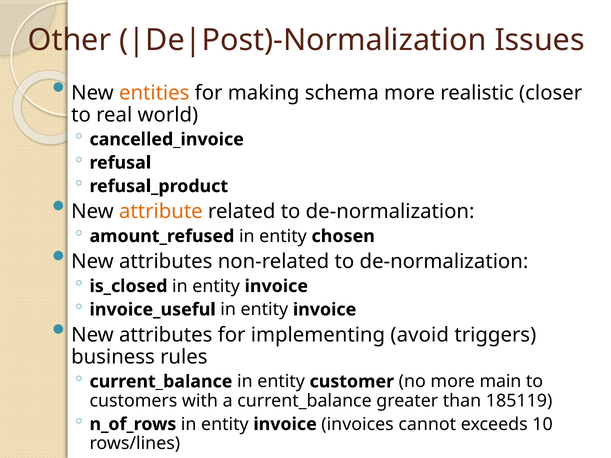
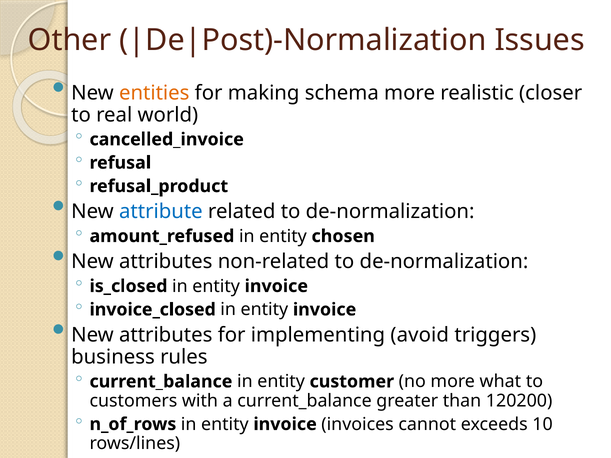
attribute colour: orange -> blue (161, 212)
invoice_useful: invoice_useful -> invoice_closed (153, 310)
main: main -> what (500, 382)
185119: 185119 -> 120200 (519, 401)
